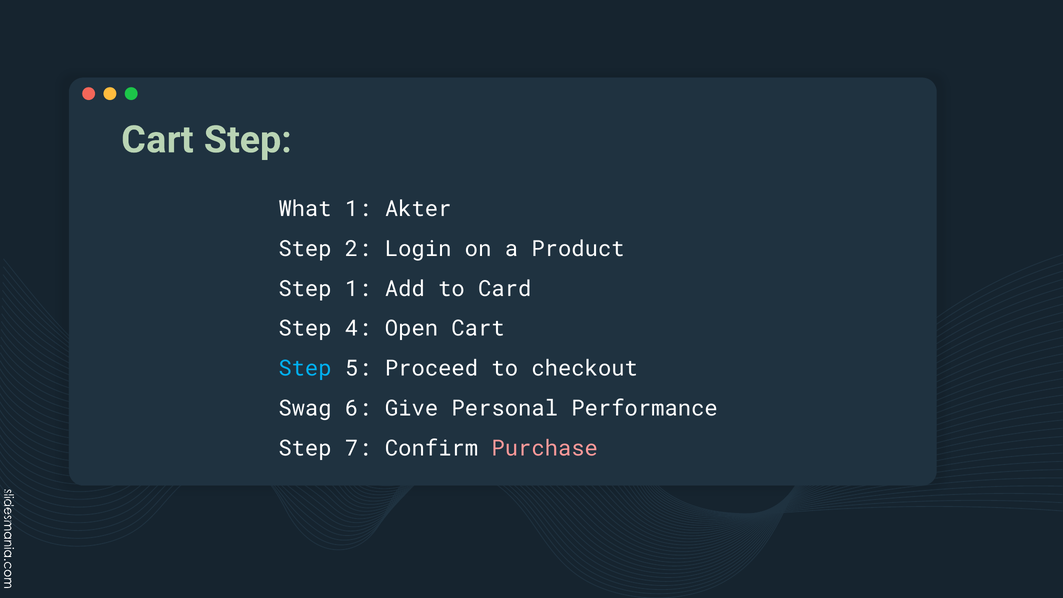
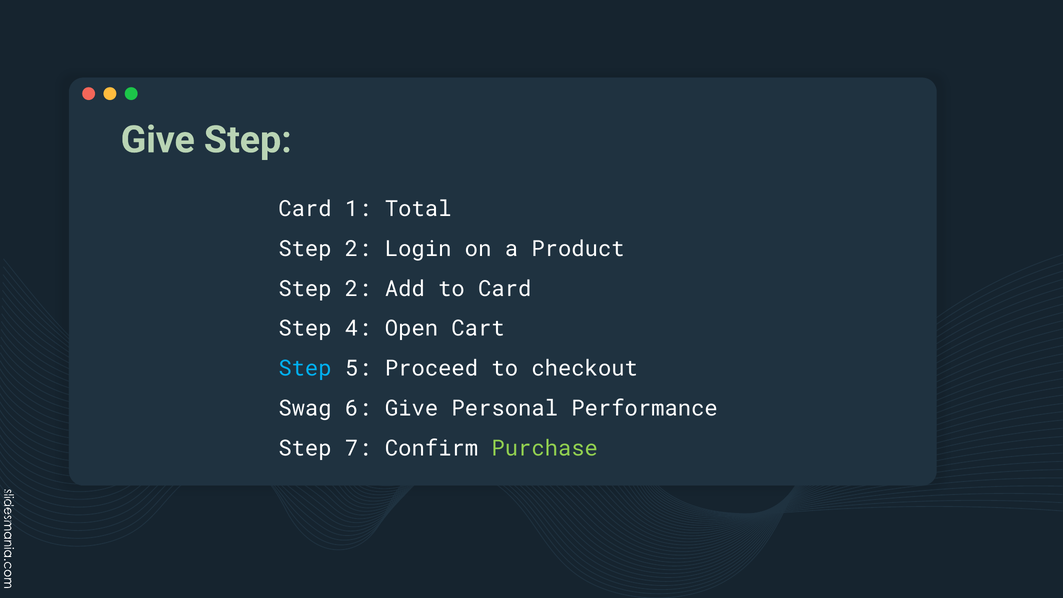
Cart: Cart -> Give (158, 140)
What: What -> Card (305, 209)
Akter: Akter -> Total (418, 209)
1: 1 -> 2 (358, 289)
Purchase colour: pink -> light green (545, 448)
